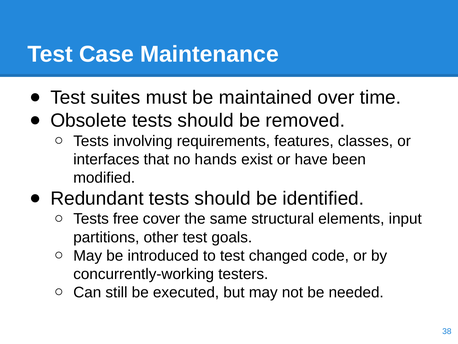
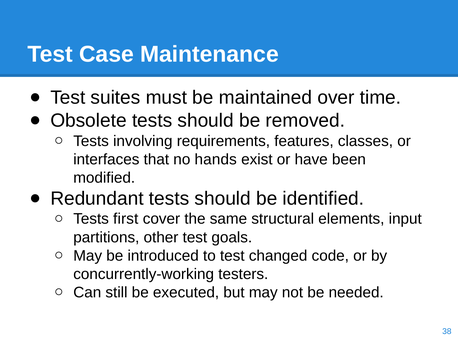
free: free -> first (126, 219)
